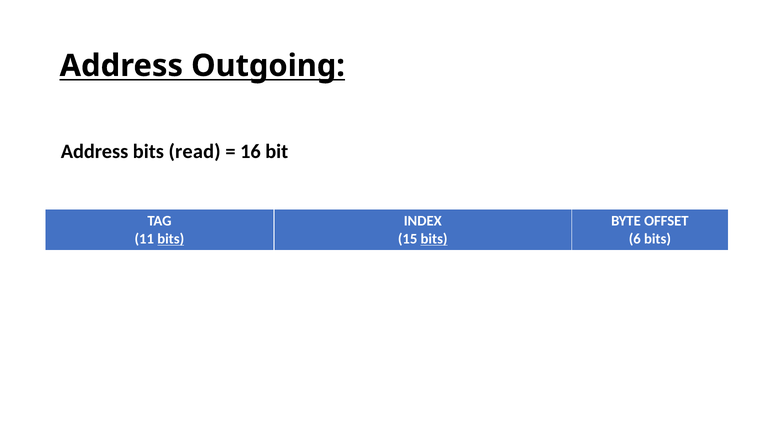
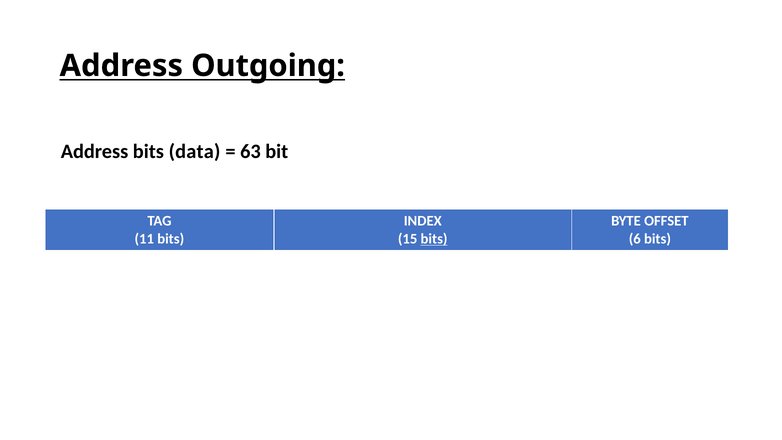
read: read -> data (195, 152)
16: 16 -> 63 (250, 152)
bits underline: present -> none (171, 239)
